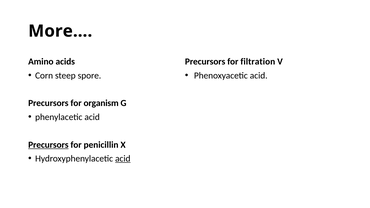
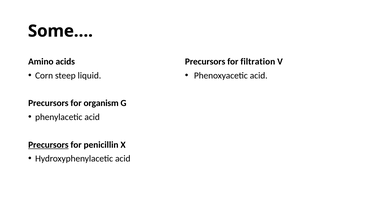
More…: More… -> Some… (60, 31)
spore: spore -> liquid (89, 76)
acid underline: present -> none (123, 159)
